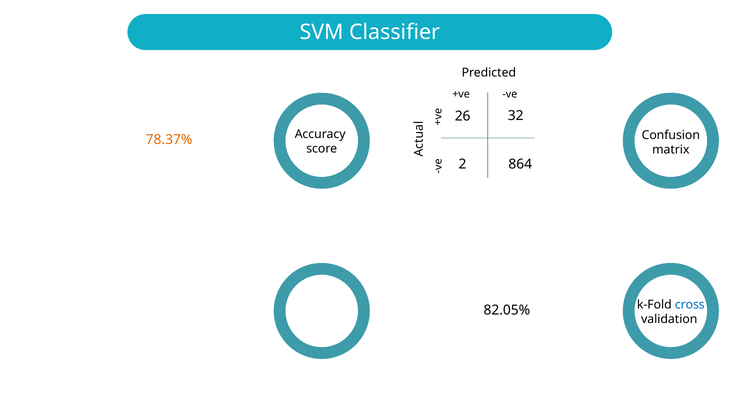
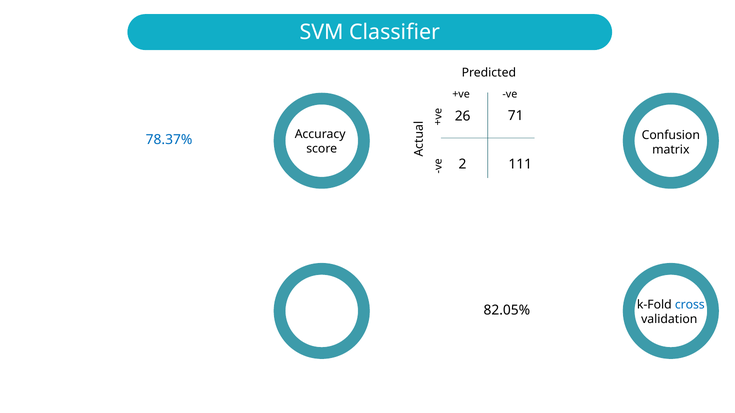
32: 32 -> 71 (516, 116)
78.37% colour: orange -> blue (169, 140)
864: 864 -> 111 (520, 164)
